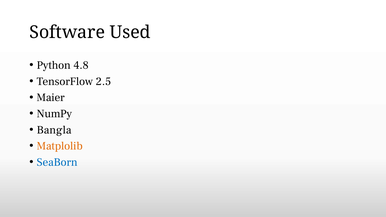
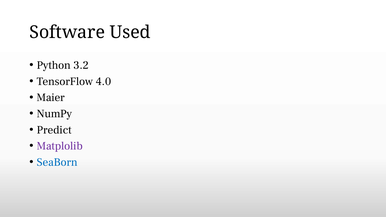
4.8: 4.8 -> 3.2 (81, 65)
2.5: 2.5 -> 4.0 (103, 81)
Bangla: Bangla -> Predict (54, 130)
Matplolib colour: orange -> purple (60, 146)
